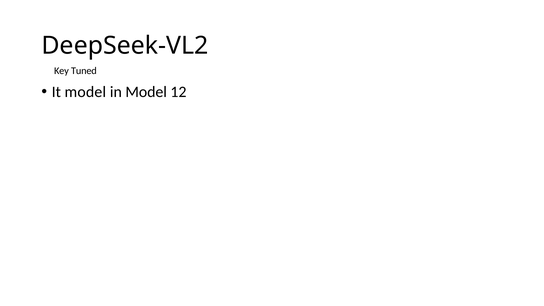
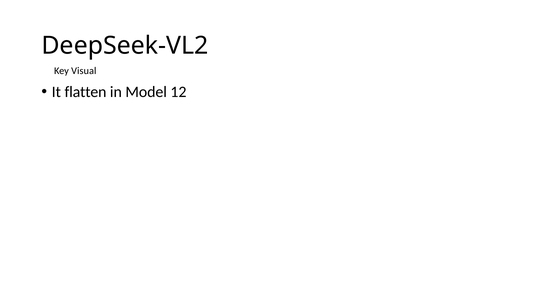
Tuned: Tuned -> Visual (84, 71)
It model: model -> flatten (85, 92)
